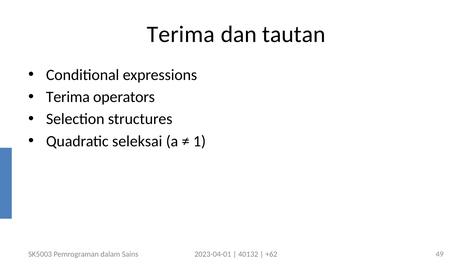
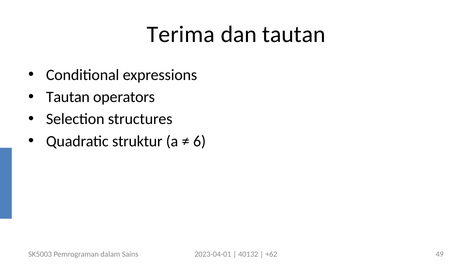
Terima: Terima -> Tautan (68, 97)
seleksai: seleksai -> struktur (137, 141)
1: 1 -> 6 (200, 141)
